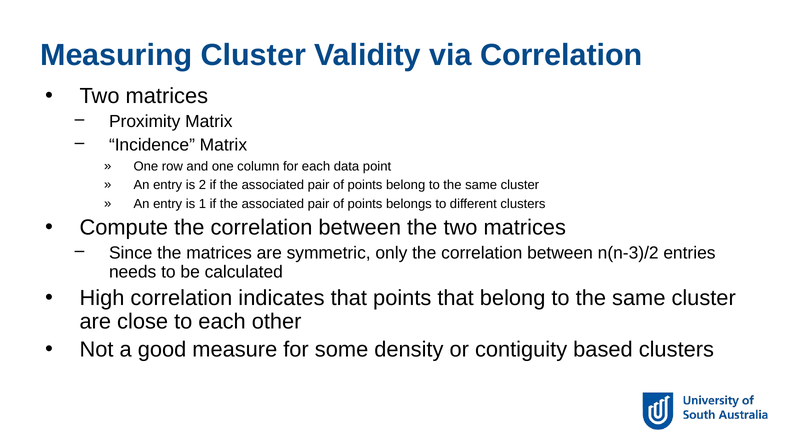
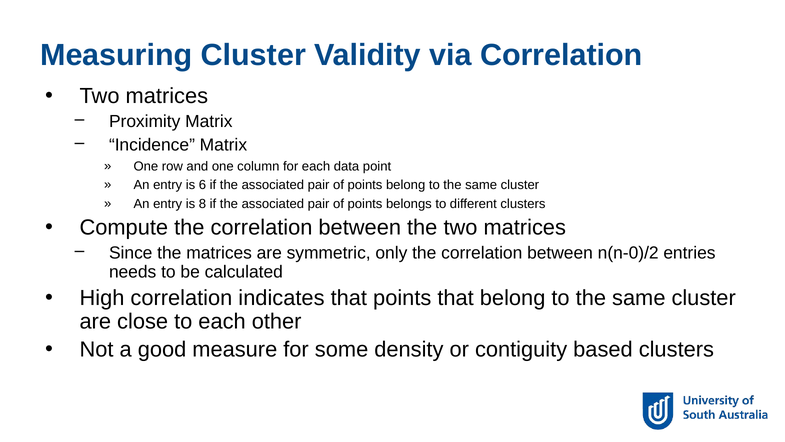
2: 2 -> 6 (202, 185)
1: 1 -> 8 (202, 204)
n(n-3)/2: n(n-3)/2 -> n(n-0)/2 (628, 253)
